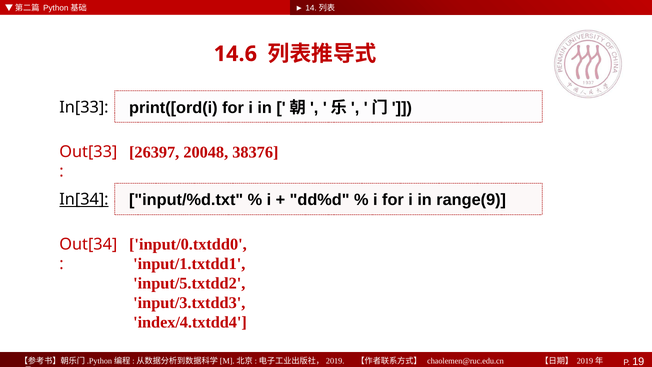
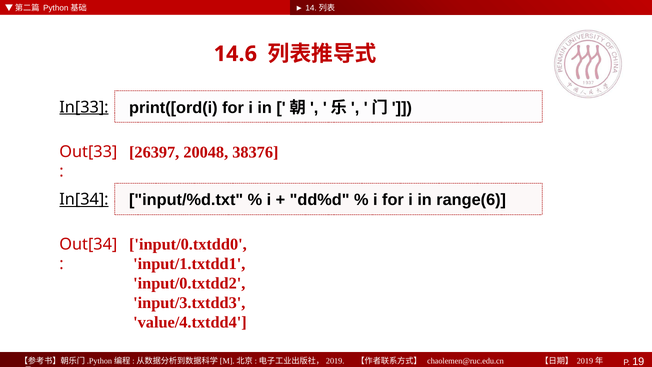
In[33 underline: none -> present (84, 107)
range(9: range(9 -> range(6 (471, 200)
input/5.txtdd2: input/5.txtdd2 -> input/0.txtdd2 (189, 283)
index/4.txtdd4: index/4.txtdd4 -> value/4.txtdd4 (190, 322)
